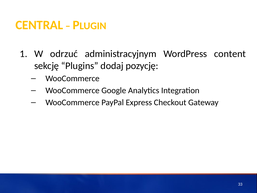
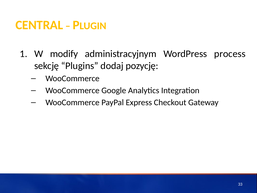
odrzuć: odrzuć -> modify (64, 54)
content: content -> process (230, 54)
